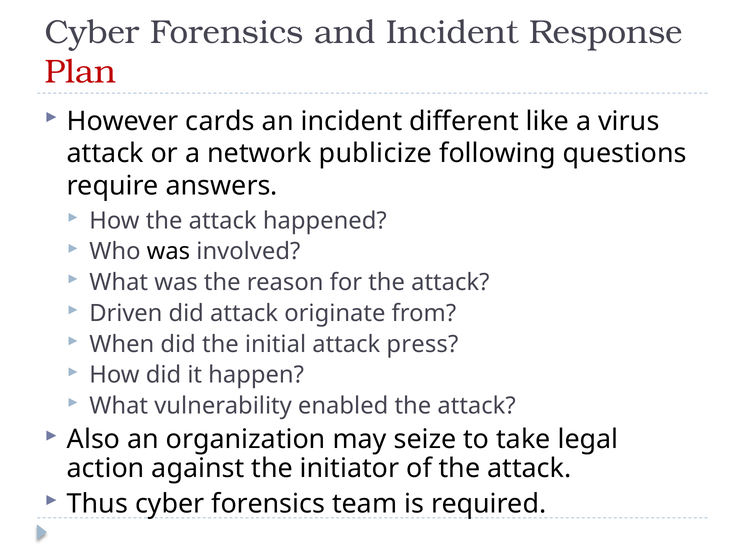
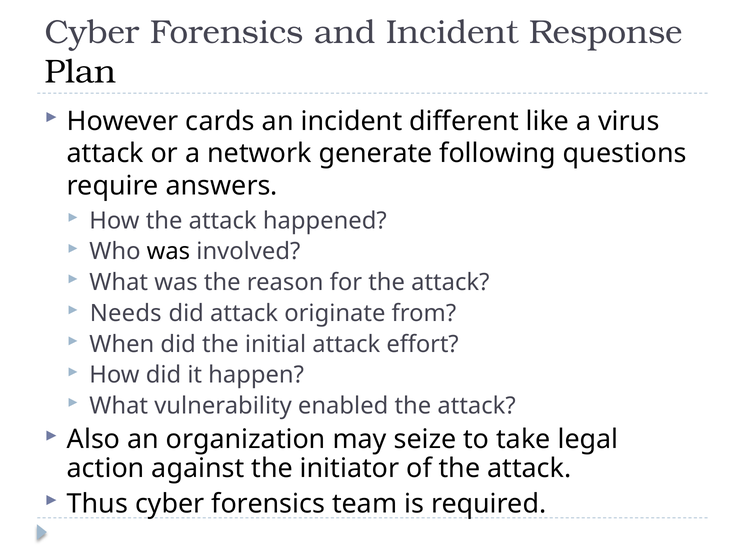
Plan colour: red -> black (80, 72)
publicize: publicize -> generate (376, 153)
Driven: Driven -> Needs (126, 313)
press: press -> effort (423, 344)
